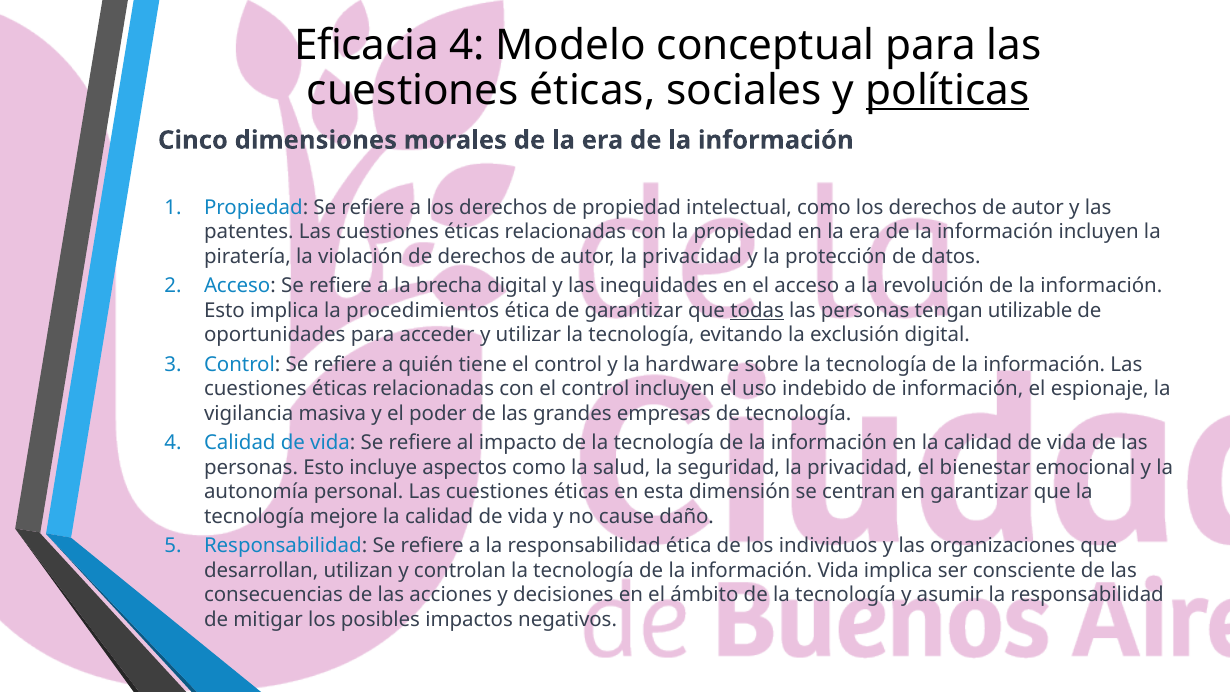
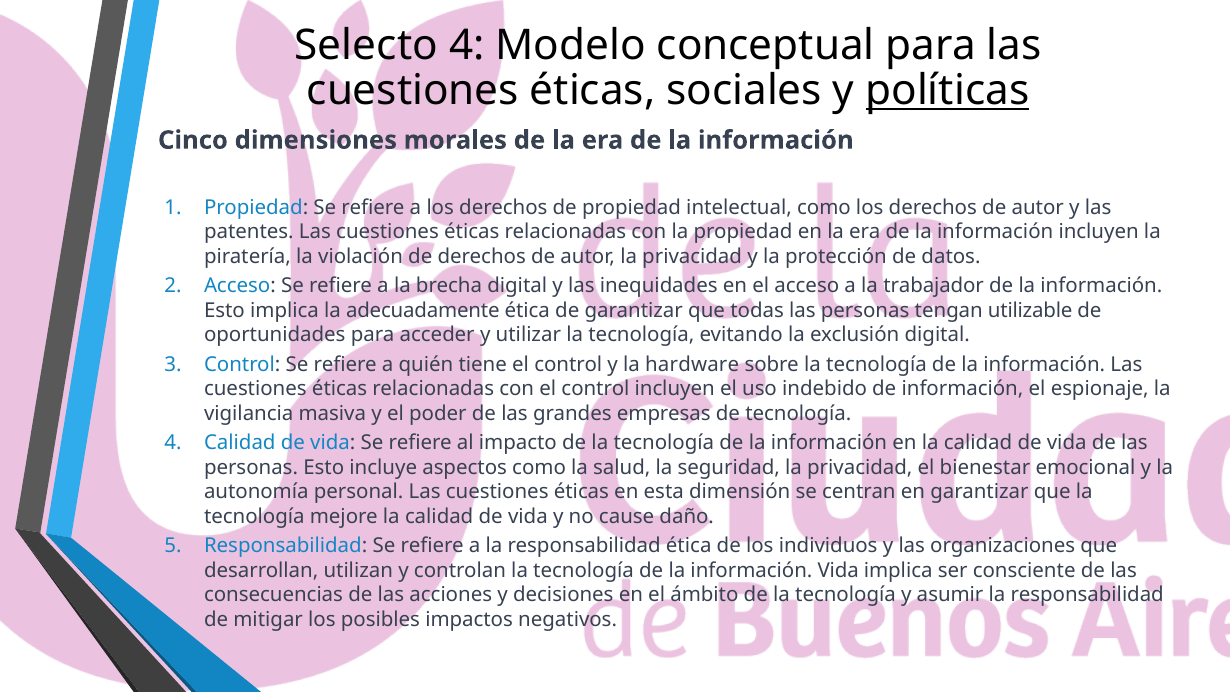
Eficacia: Eficacia -> Selecto (366, 45)
revolución: revolución -> trabajador (934, 286)
procedimientos: procedimientos -> adecuadamente (423, 310)
todas underline: present -> none (757, 310)
